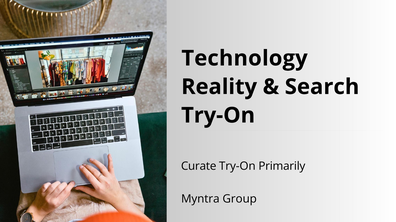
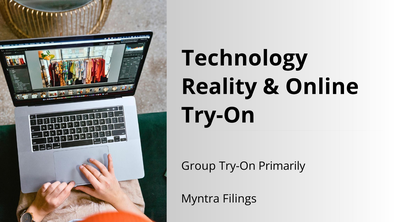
Search: Search -> Online (322, 87)
Curate: Curate -> Group (199, 167)
Group: Group -> Filings (240, 200)
